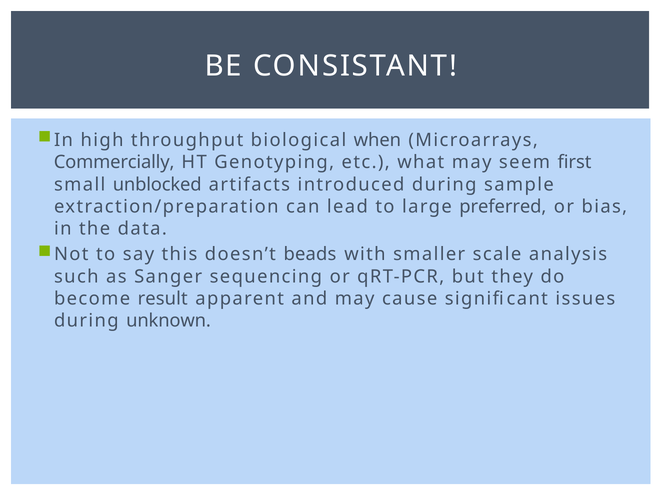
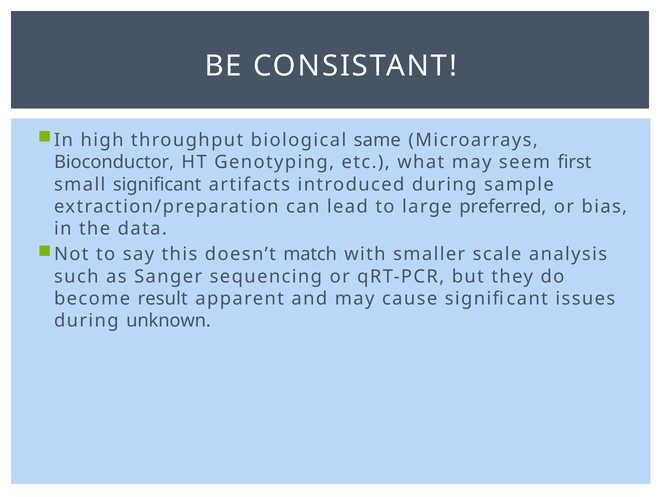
when: when -> same (377, 140)
Commercially: Commercially -> Bioconductor (114, 162)
small unblocked: unblocked -> significant (157, 184)
beads: beads -> match (310, 254)
